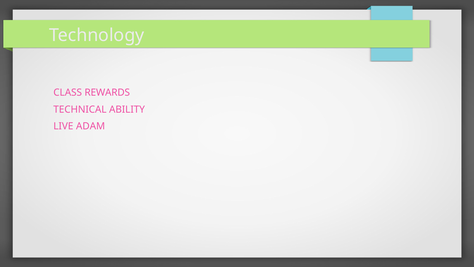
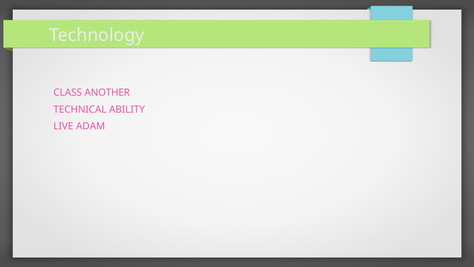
REWARDS: REWARDS -> ANOTHER (107, 93)
